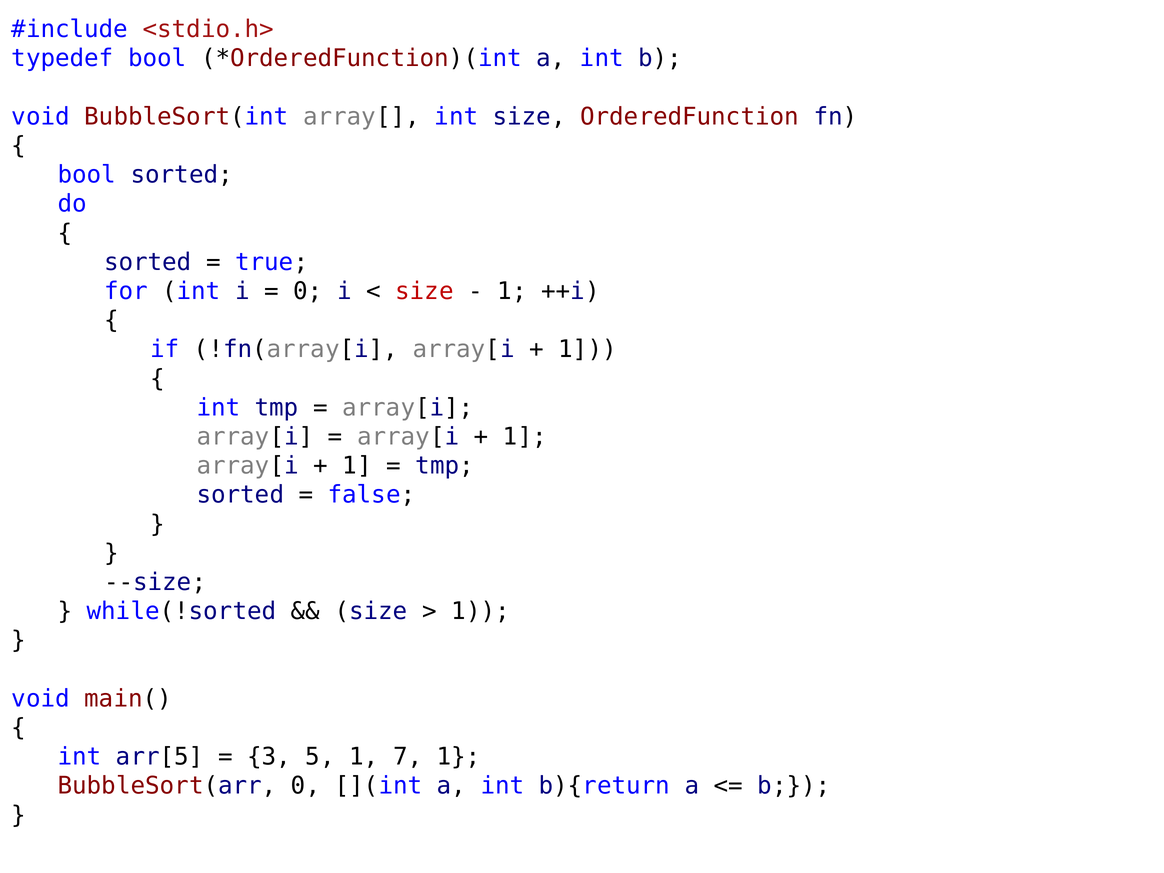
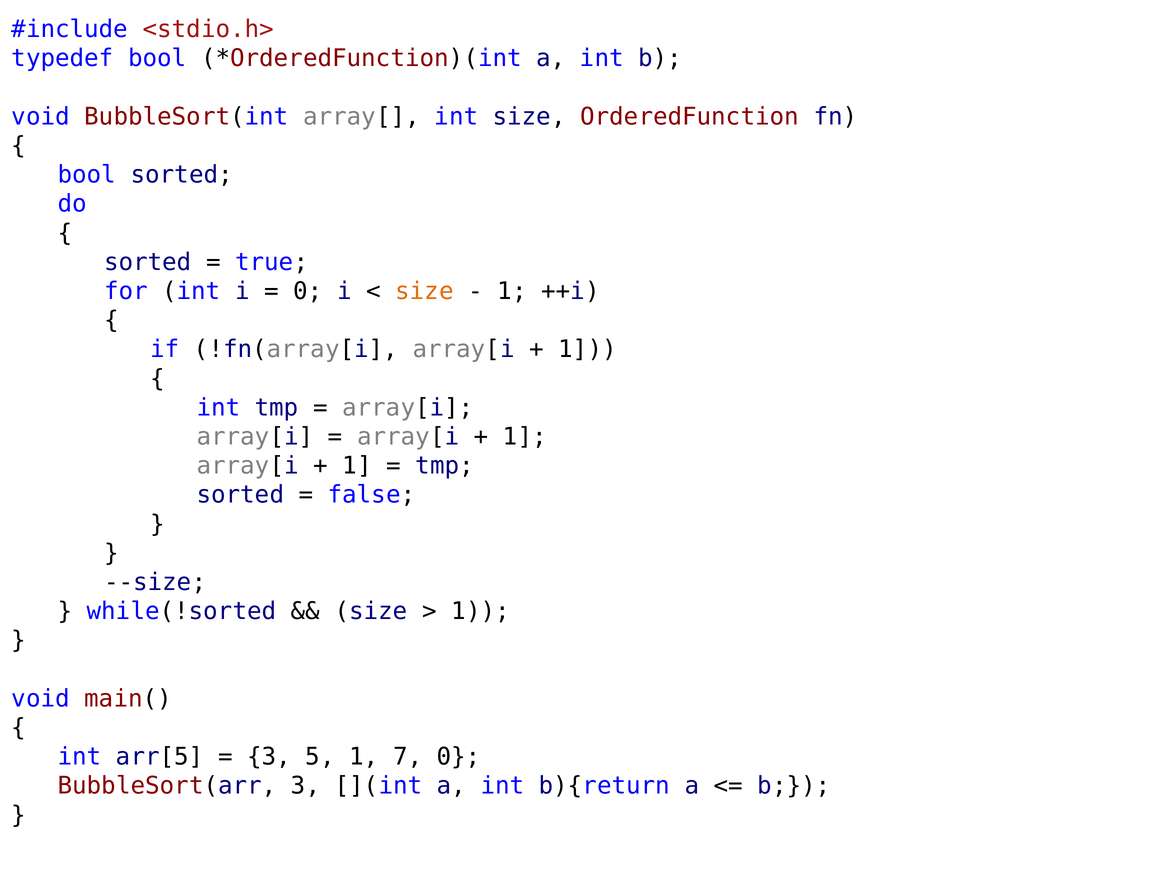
size colour: red -> orange (424, 291)
7 1: 1 -> 0 (459, 757)
BubbleSort(arr 0: 0 -> 3 (306, 786)
